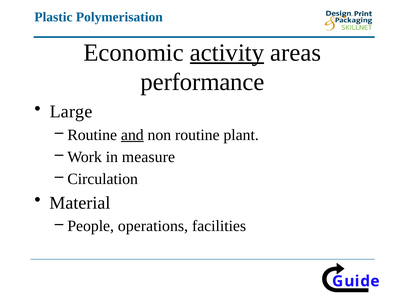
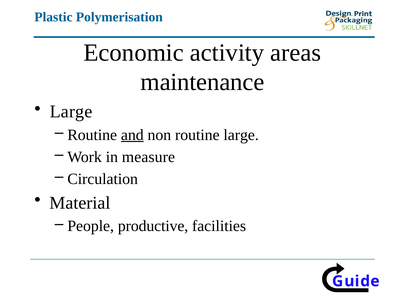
activity underline: present -> none (227, 53)
performance: performance -> maintenance (202, 82)
routine plant: plant -> large (241, 135)
operations: operations -> productive (153, 227)
